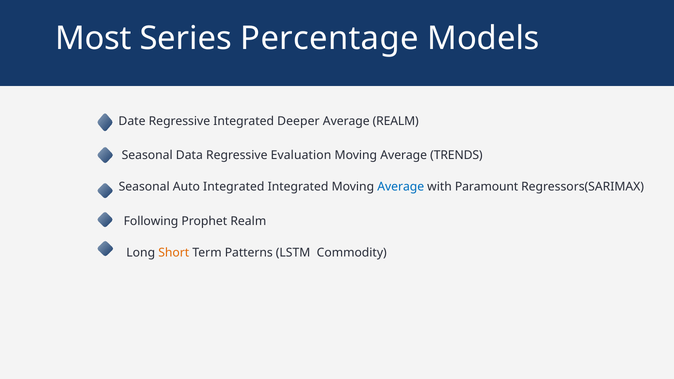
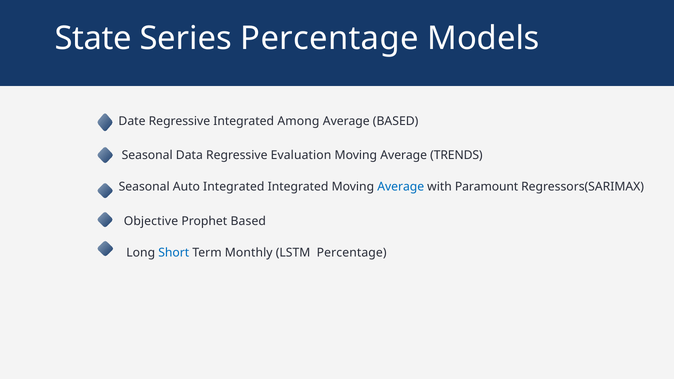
Most: Most -> State (93, 38)
Deeper: Deeper -> Among (298, 121)
Average REALM: REALM -> BASED (396, 121)
Following: Following -> Objective (151, 221)
Prophet Realm: Realm -> Based (248, 221)
Short colour: orange -> blue (174, 253)
Patterns: Patterns -> Monthly (249, 253)
LSTM Commodity: Commodity -> Percentage (352, 253)
